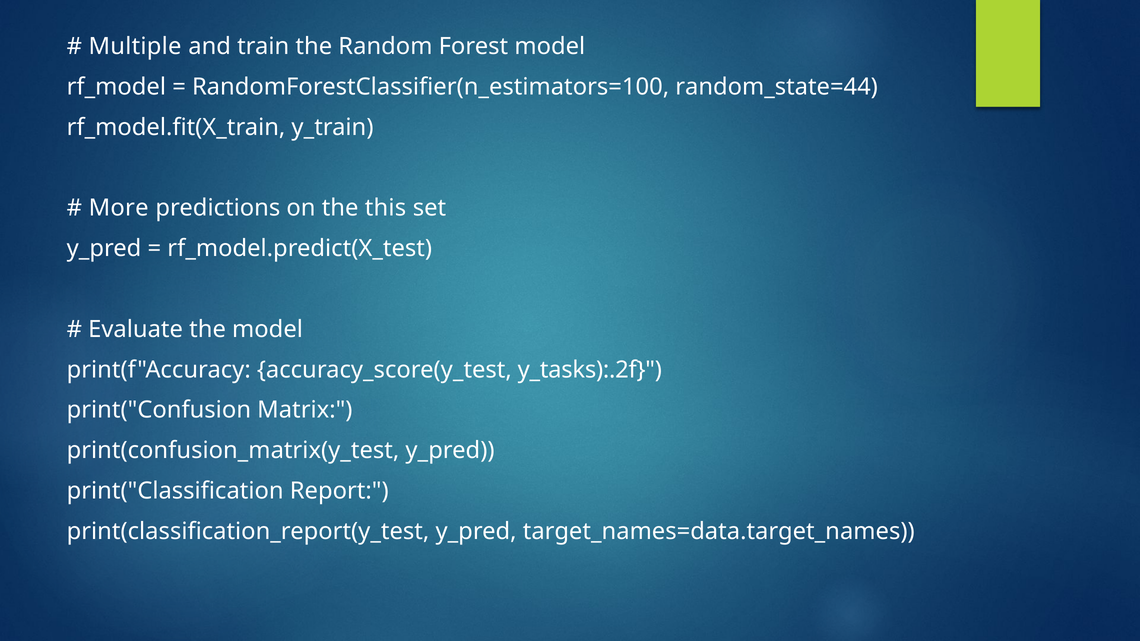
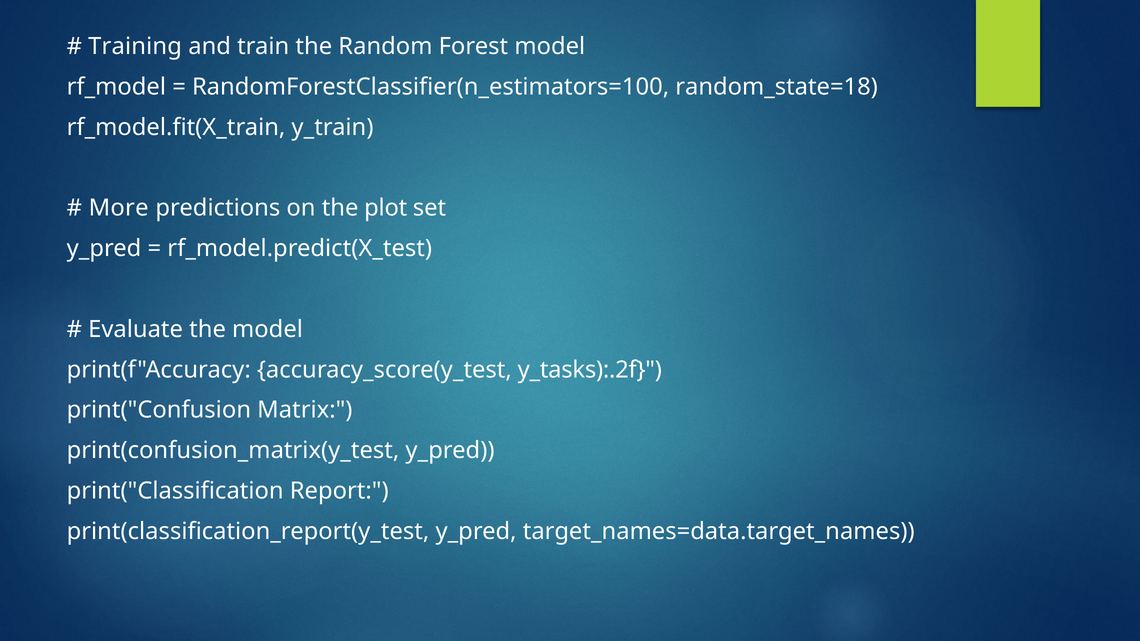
Multiple: Multiple -> Training (135, 47)
random_state=44: random_state=44 -> random_state=18 (777, 87)
this: this -> plot (386, 208)
